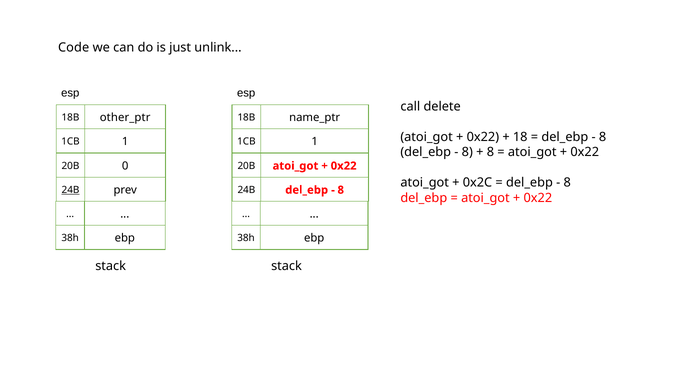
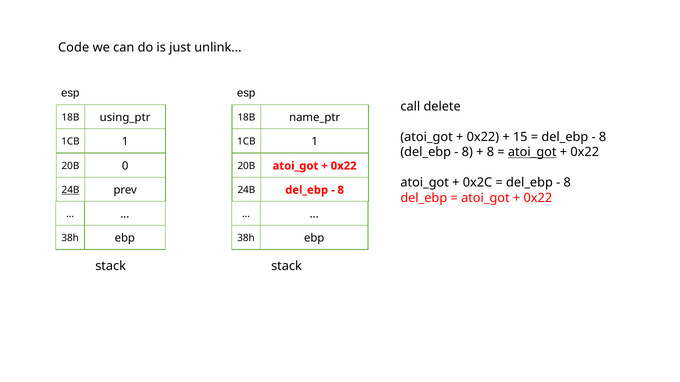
other_ptr: other_ptr -> using_ptr (125, 118)
18: 18 -> 15 (520, 137)
atoi_got underline: none -> present (532, 152)
